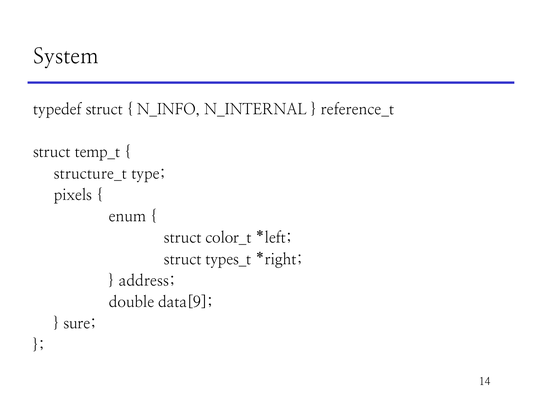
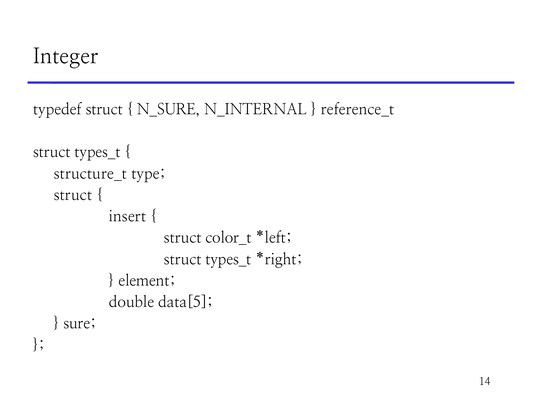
System: System -> Integer (66, 57)
N_INFO: N_INFO -> N_SURE (168, 109)
temp_t: temp_t -> types_t (98, 152)
pixels: pixels -> struct (73, 195)
enum: enum -> insert (128, 217)
address: address -> element (147, 281)
data[9: data[9 -> data[5 (186, 302)
